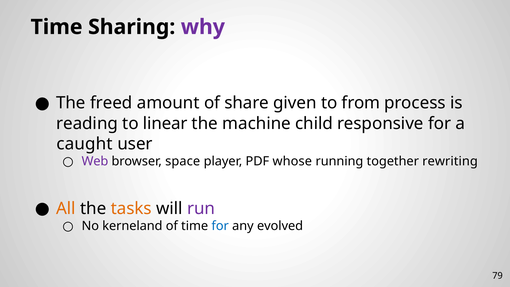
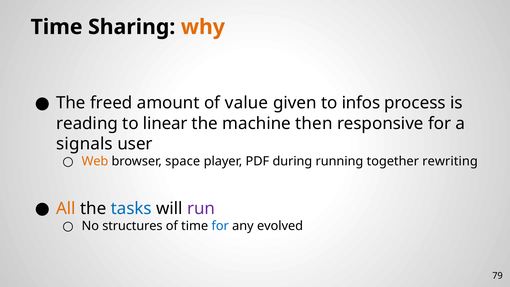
why colour: purple -> orange (203, 27)
share: share -> value (247, 103)
from: from -> infos (361, 103)
child: child -> then (314, 123)
caught: caught -> signals (84, 144)
Web colour: purple -> orange (95, 161)
whose: whose -> during (292, 161)
tasks colour: orange -> blue (131, 208)
kerneland: kerneland -> structures (132, 226)
